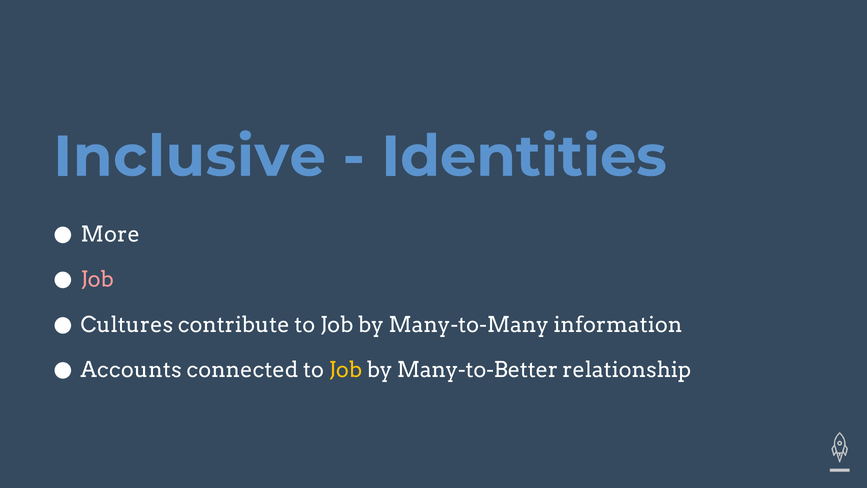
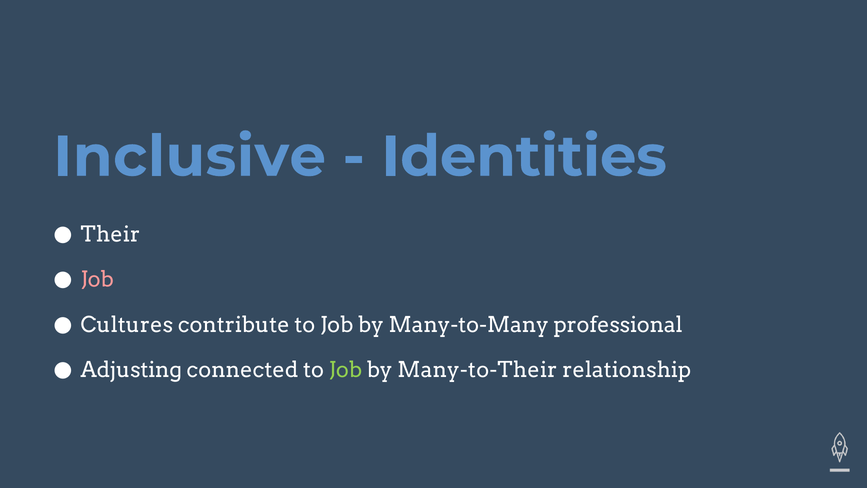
More: More -> Their (110, 234)
information: information -> professional (618, 325)
Accounts: Accounts -> Adjusting (131, 370)
Job colour: yellow -> light green (345, 370)
Many-to-Better: Many-to-Better -> Many-to-Their (477, 370)
